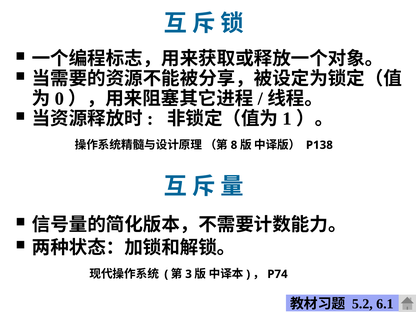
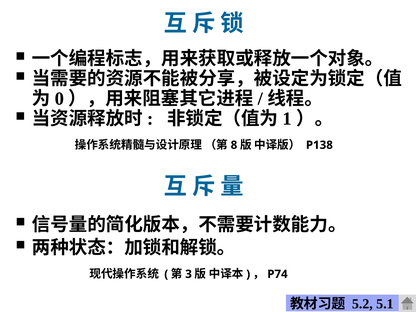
6.1: 6.1 -> 5.1 (385, 304)
